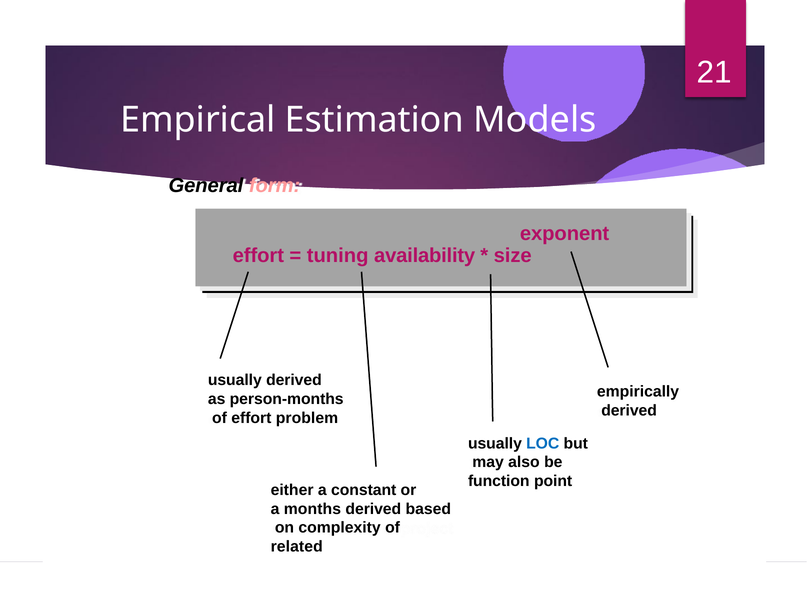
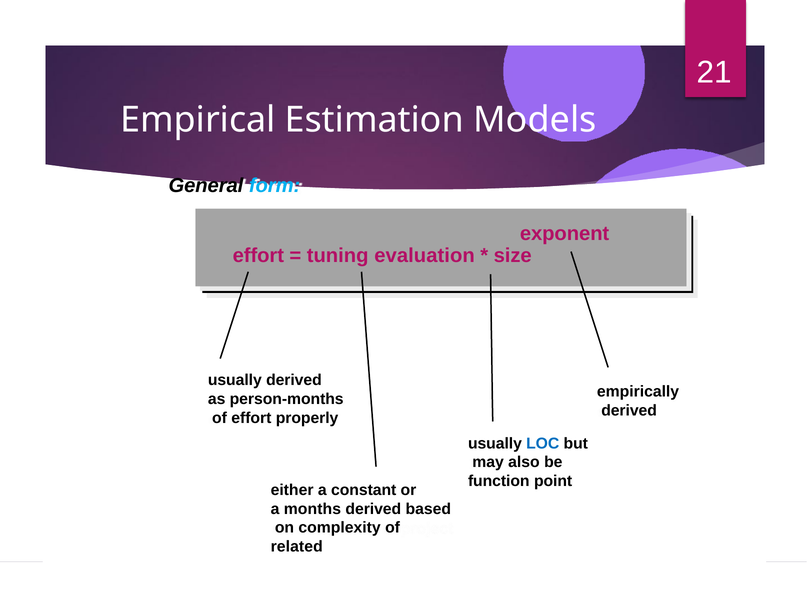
form colour: pink -> light blue (275, 186)
availability: availability -> evaluation (425, 256)
problem: problem -> properly (307, 419)
